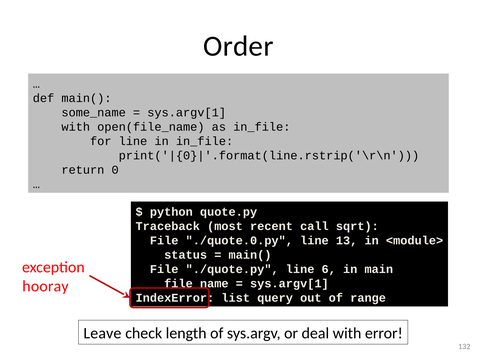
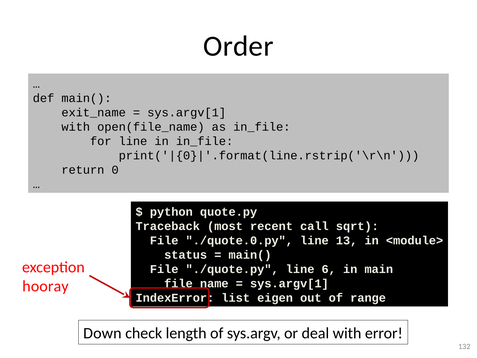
some_name: some_name -> exit_name (94, 112)
query: query -> eigen (275, 298)
Leave: Leave -> Down (102, 333)
